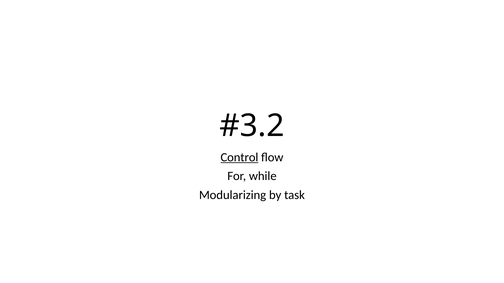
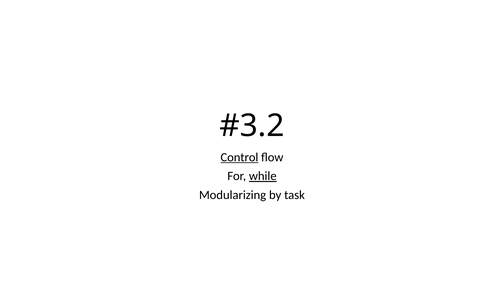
while underline: none -> present (263, 176)
